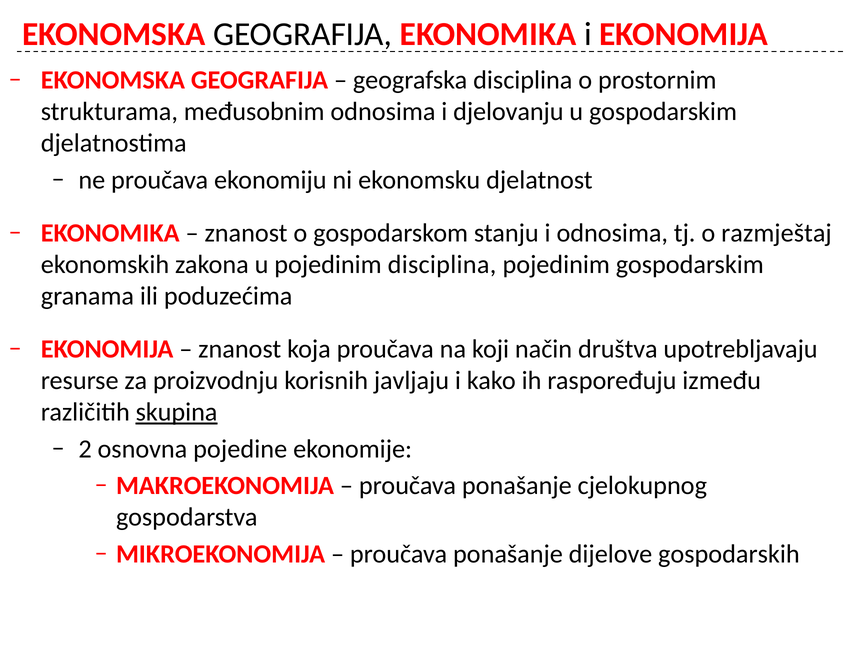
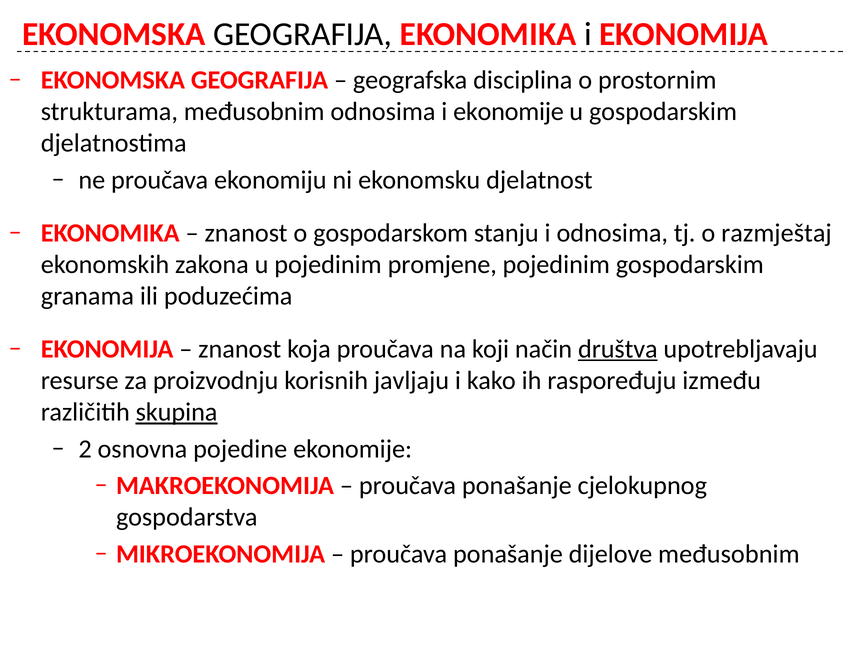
i djelovanju: djelovanju -> ekonomije (508, 112)
pojedinim disciplina: disciplina -> promjene (442, 265)
društva underline: none -> present (618, 349)
dijelove gospodarskih: gospodarskih -> međusobnim (729, 554)
